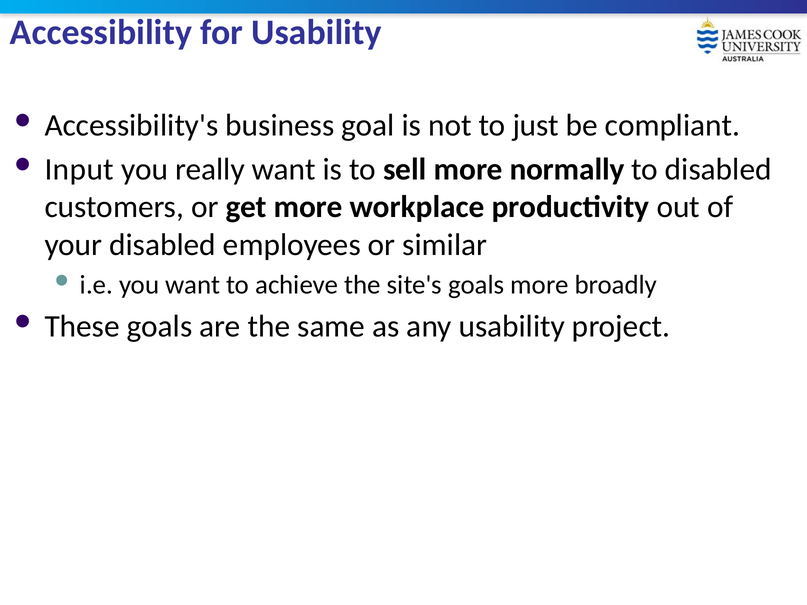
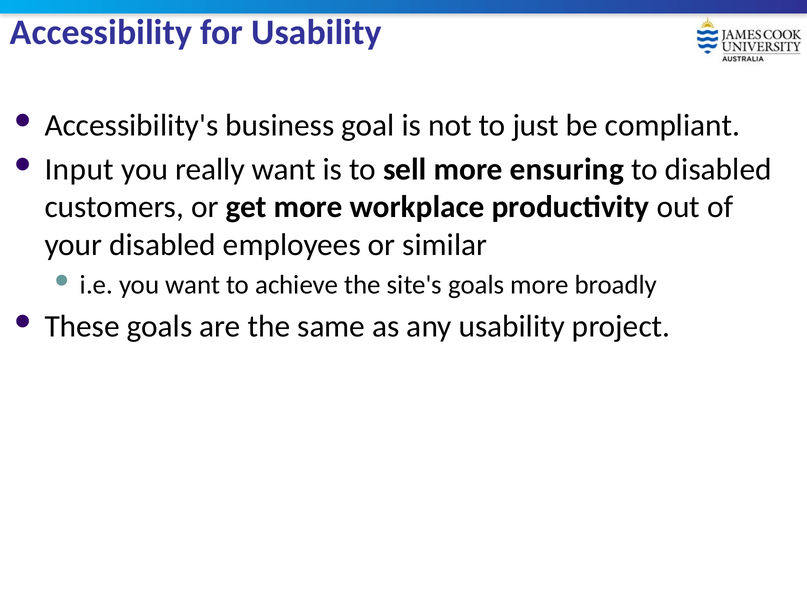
normally: normally -> ensuring (567, 169)
